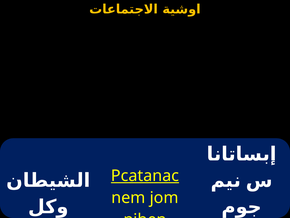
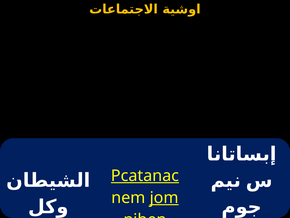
jom underline: none -> present (164, 197)
